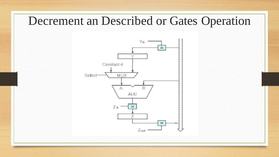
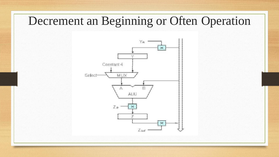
Described: Described -> Beginning (127, 21)
Gates: Gates -> Often (184, 21)
